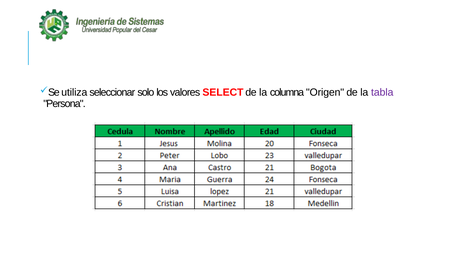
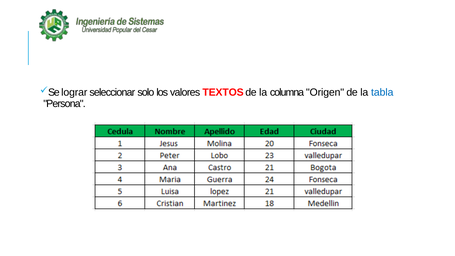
utiliza: utiliza -> lograr (74, 92)
SELECT: SELECT -> TEXTOS (223, 92)
tabla colour: purple -> blue (382, 92)
